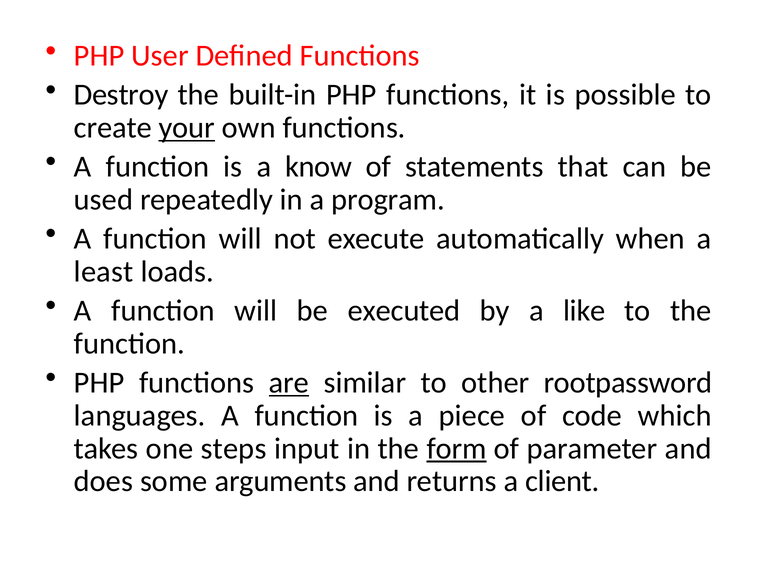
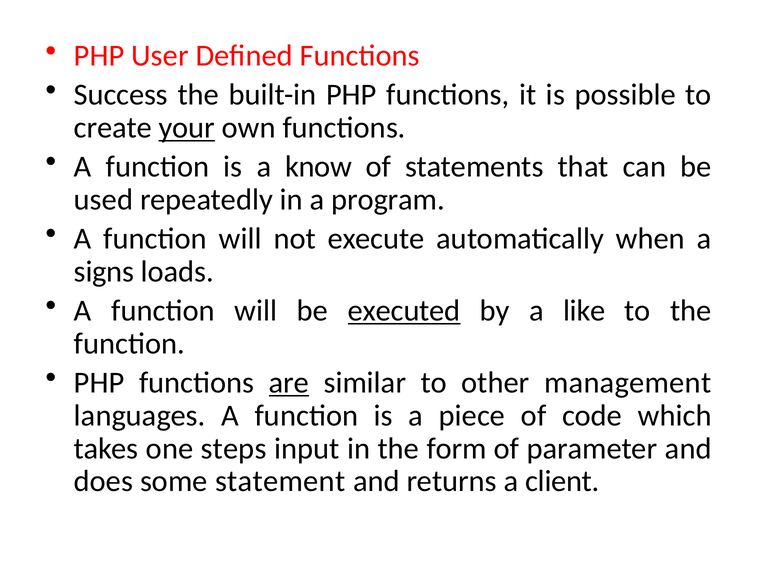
Destroy: Destroy -> Success (121, 95)
least: least -> signs (104, 272)
executed underline: none -> present (404, 311)
rootpassword: rootpassword -> management (628, 383)
form underline: present -> none (457, 449)
arguments: arguments -> statement (280, 482)
